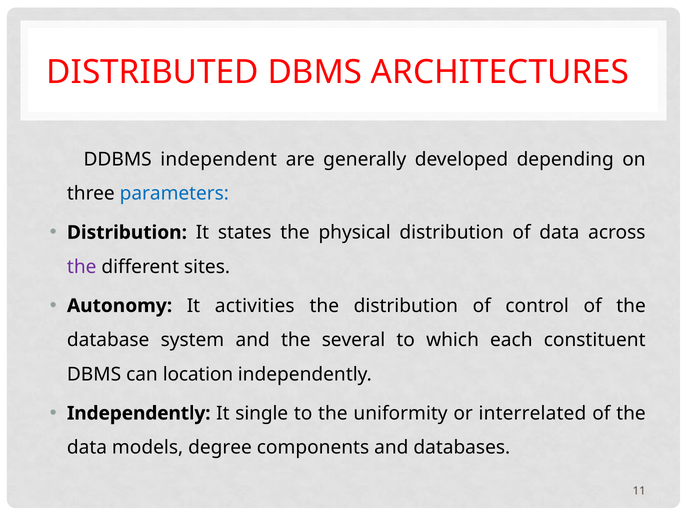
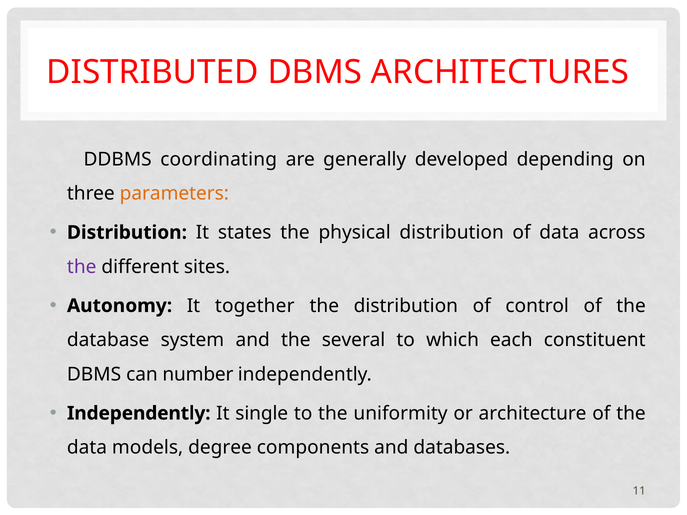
independent: independent -> coordinating (219, 159)
parameters colour: blue -> orange (174, 194)
activities: activities -> together (255, 306)
location: location -> number (198, 375)
interrelated: interrelated -> architecture (533, 413)
